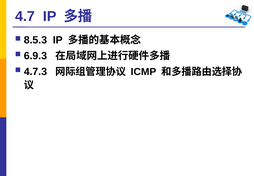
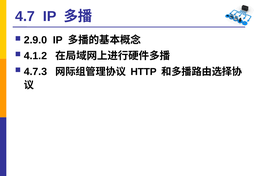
8.5.3: 8.5.3 -> 2.9.0 (35, 40)
6.9.3: 6.9.3 -> 4.1.2 (35, 56)
ICMP: ICMP -> HTTP (144, 72)
